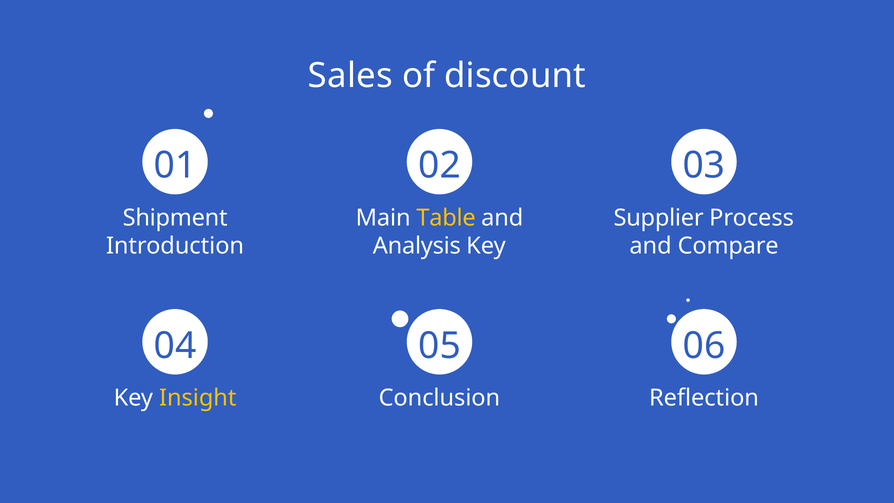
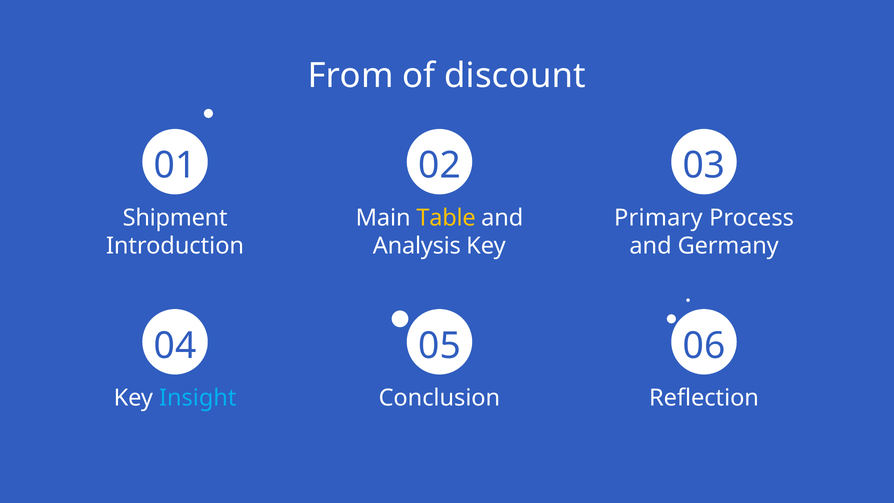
Sales: Sales -> From (351, 76)
Supplier: Supplier -> Primary (658, 218)
Compare: Compare -> Germany (728, 246)
Insight colour: yellow -> light blue (198, 398)
